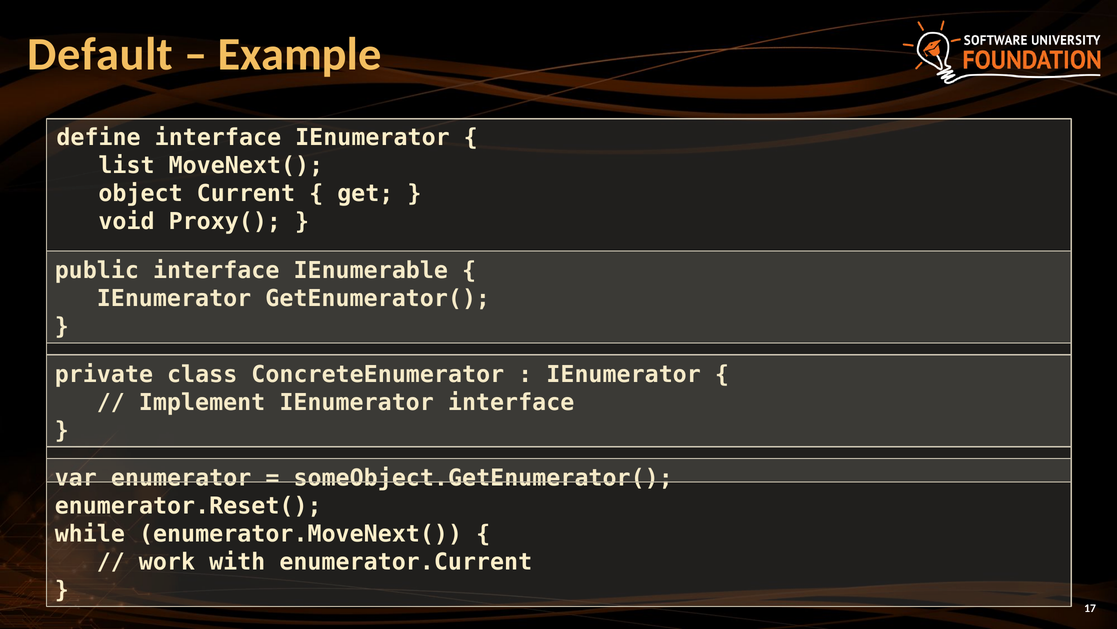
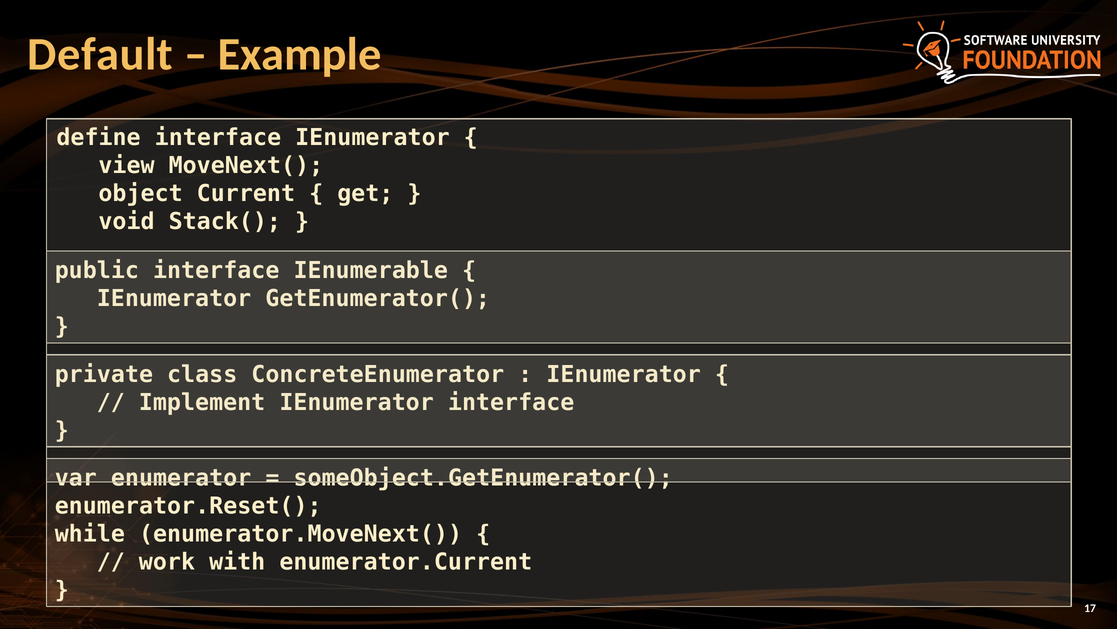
list: list -> view (127, 166)
Proxy(: Proxy( -> Stack( (225, 221)
